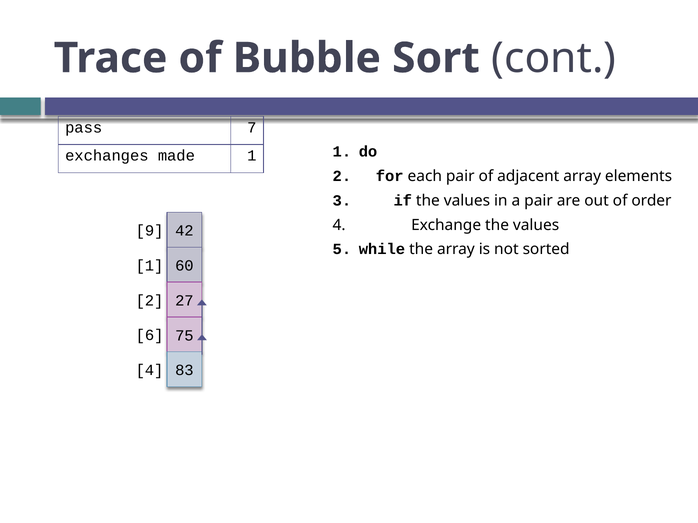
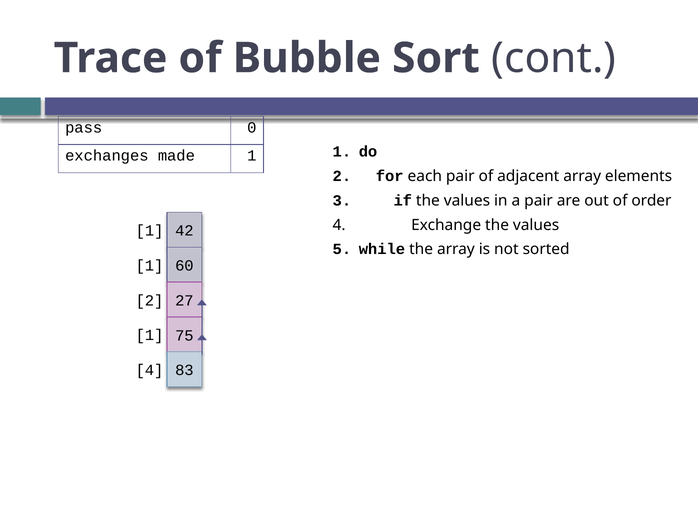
7: 7 -> 0 (252, 128)
9: 9 -> 1 (150, 231)
6: 6 -> 1 (150, 336)
